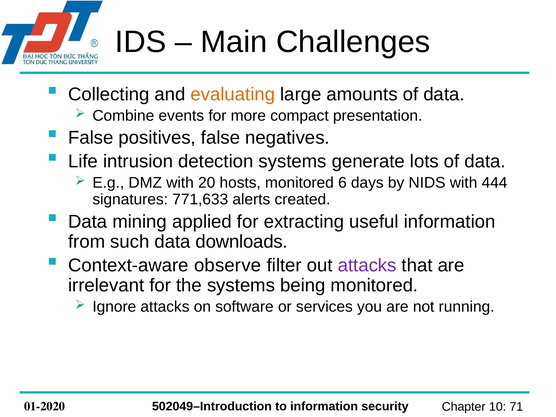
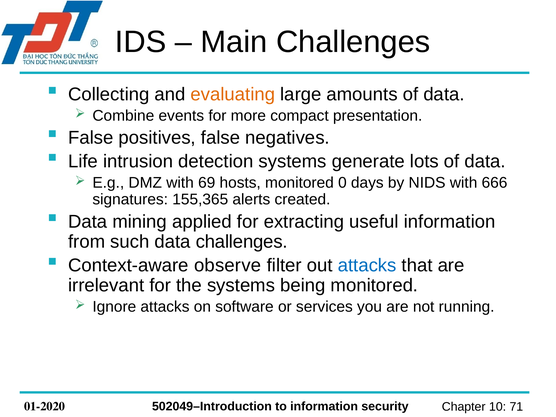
20: 20 -> 69 (207, 183)
6: 6 -> 0 (342, 183)
444: 444 -> 666 (495, 183)
771,633: 771,633 -> 155,365 (200, 200)
data downloads: downloads -> challenges (242, 242)
attacks colour: purple -> blue (367, 265)
